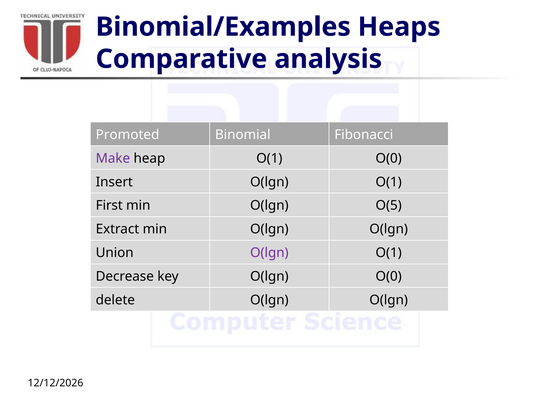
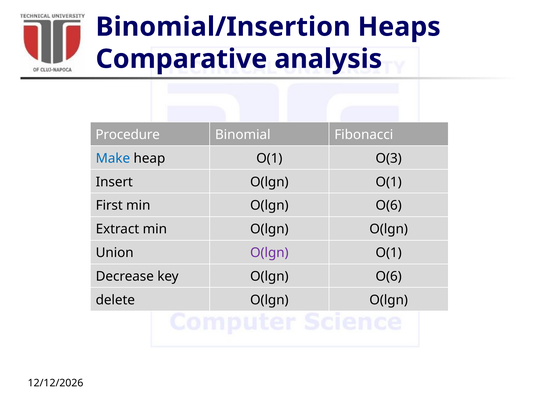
Binomial/Examples: Binomial/Examples -> Binomial/Insertion (223, 27)
Promoted: Promoted -> Procedure (128, 135)
Make colour: purple -> blue (113, 159)
O(1 O(0: O(0 -> O(3 (389, 159)
min O(lgn O(5: O(5 -> O(6 (389, 206)
key O(lgn O(0: O(0 -> O(6 (389, 277)
